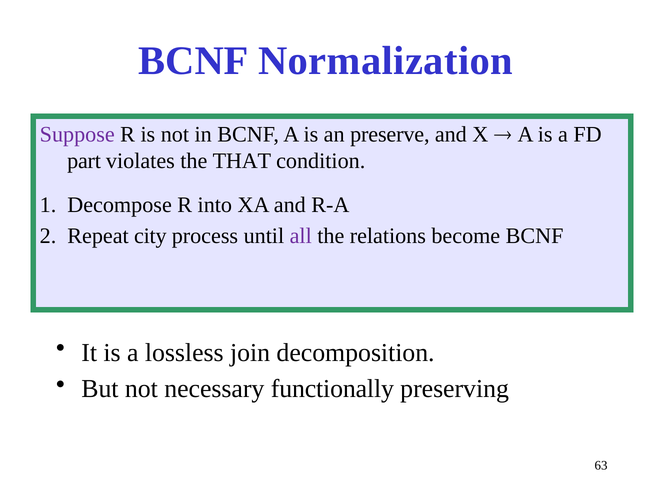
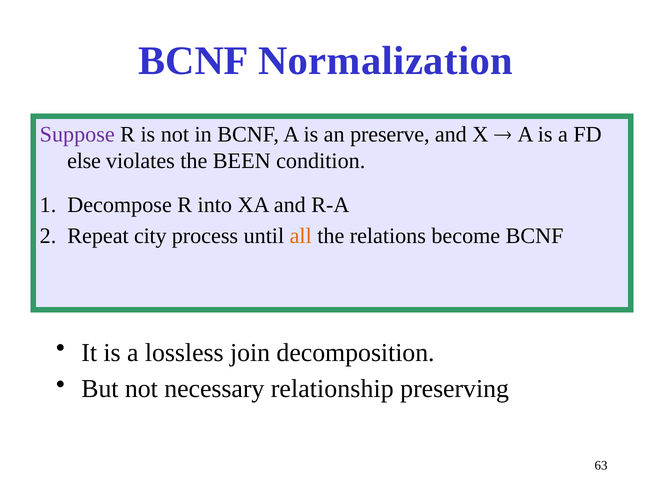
part: part -> else (84, 161)
THAT: THAT -> BEEN (242, 161)
all colour: purple -> orange (301, 236)
functionally: functionally -> relationship (332, 389)
